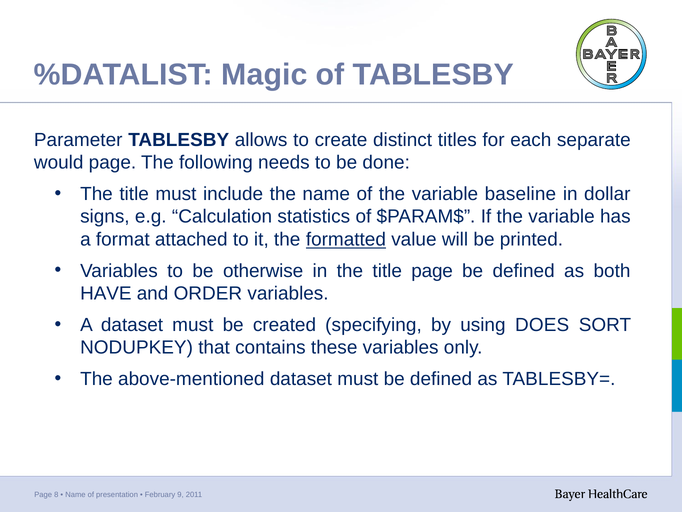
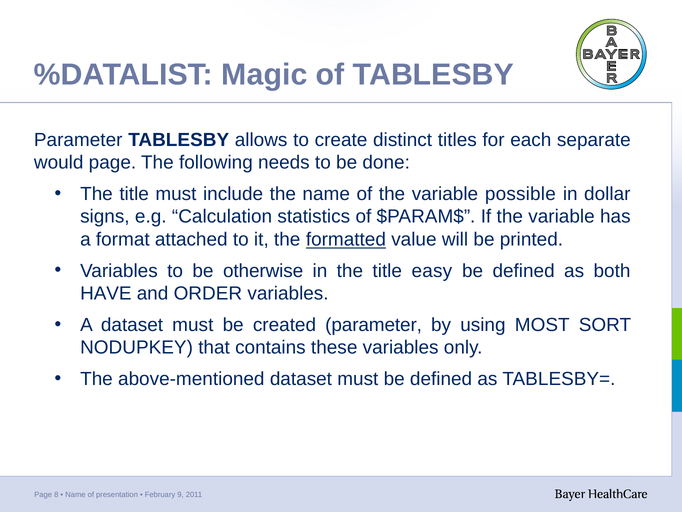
baseline: baseline -> possible (520, 194)
title page: page -> easy (432, 270)
created specifying: specifying -> parameter (374, 325)
DOES: DOES -> MOST (542, 325)
